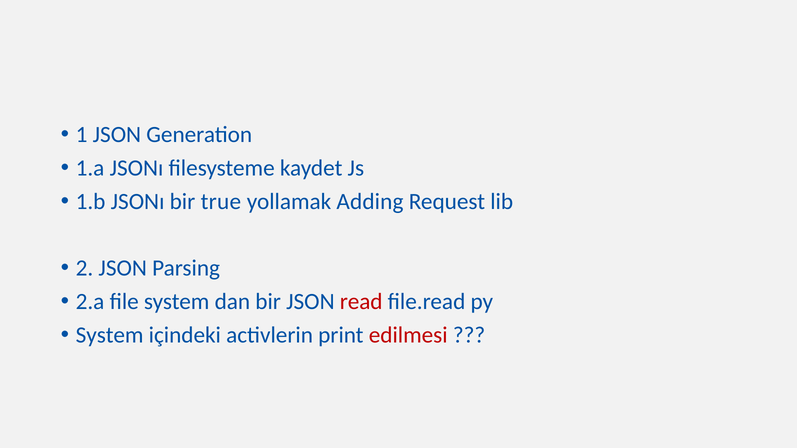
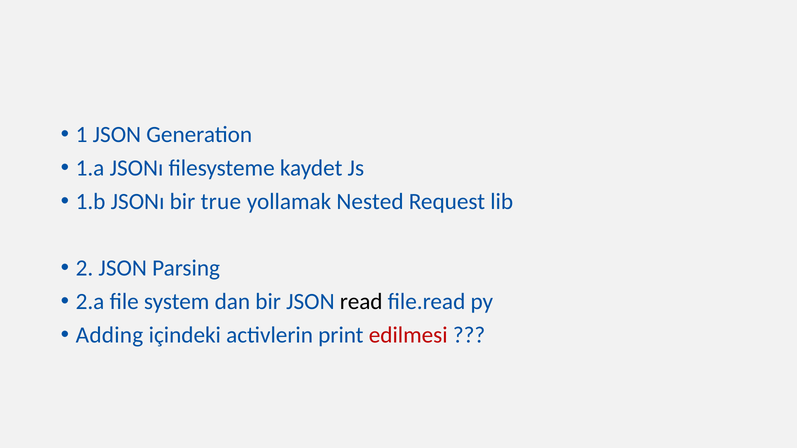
Adding: Adding -> Nested (370, 202)
read colour: red -> black (361, 302)
System: System -> Adding (109, 335)
